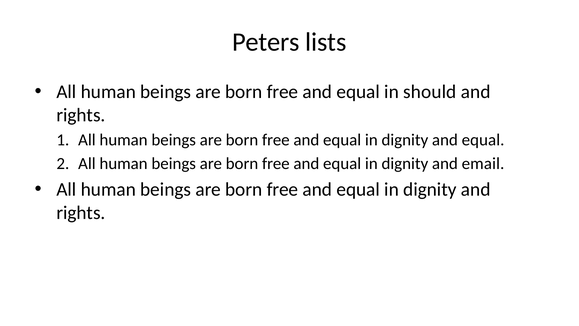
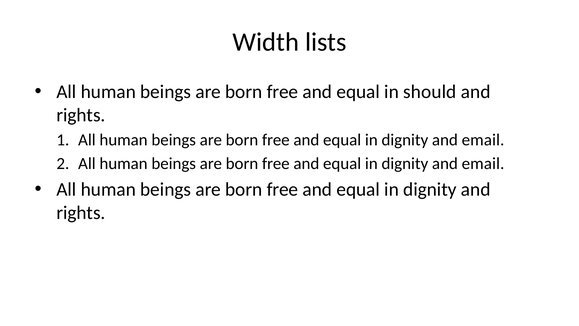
Peters: Peters -> Width (266, 42)
equal: equal -> email (483, 140)
